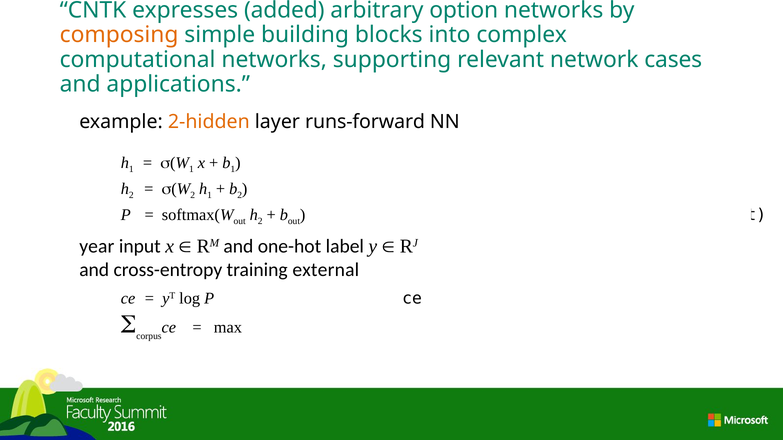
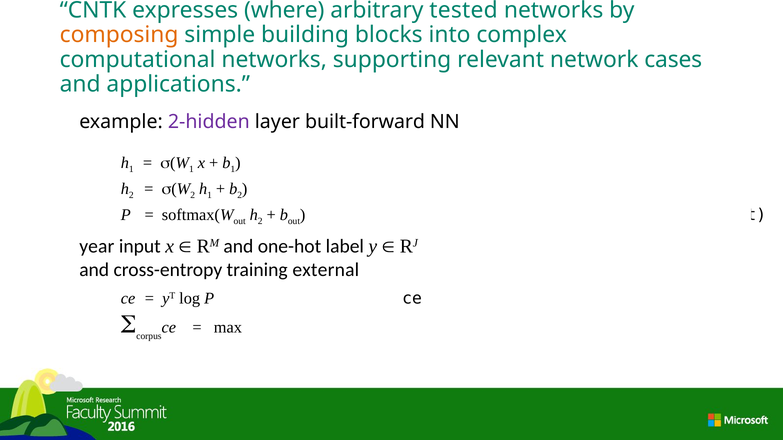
added: added -> where (284, 10)
option: option -> tested (464, 10)
2-hidden colour: orange -> purple (209, 122)
runs-forward: runs-forward -> built-forward (365, 122)
